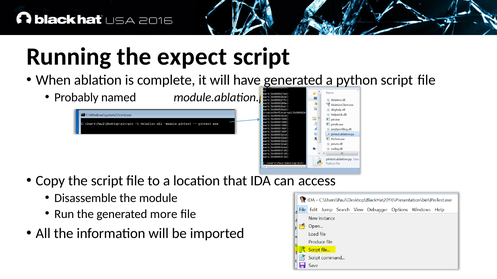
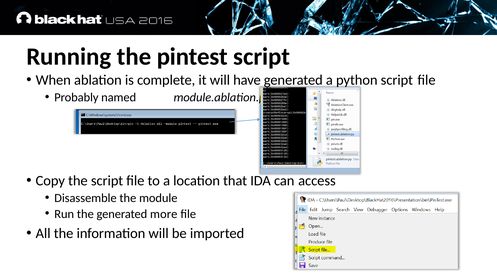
expect: expect -> pintest (192, 57)
